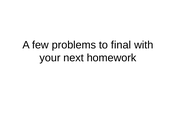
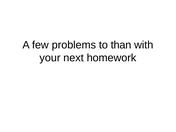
final: final -> than (121, 45)
